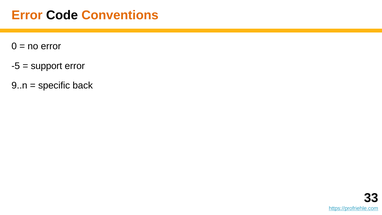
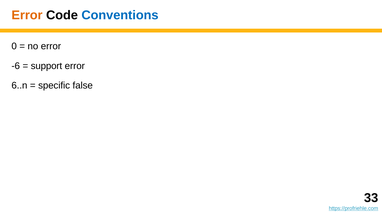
Conventions colour: orange -> blue (120, 15)
-5: -5 -> -6 (16, 66)
9..n: 9..n -> 6..n (19, 85)
back: back -> false (83, 85)
